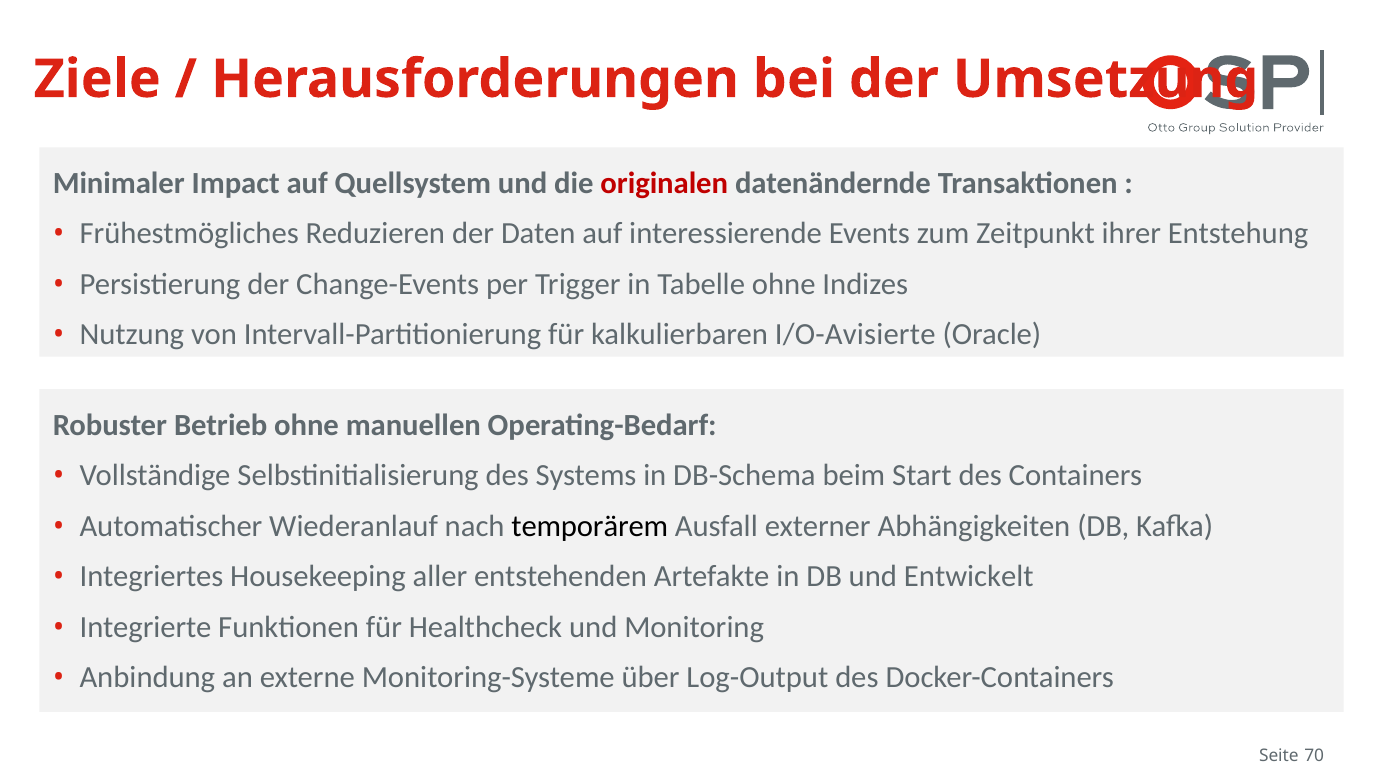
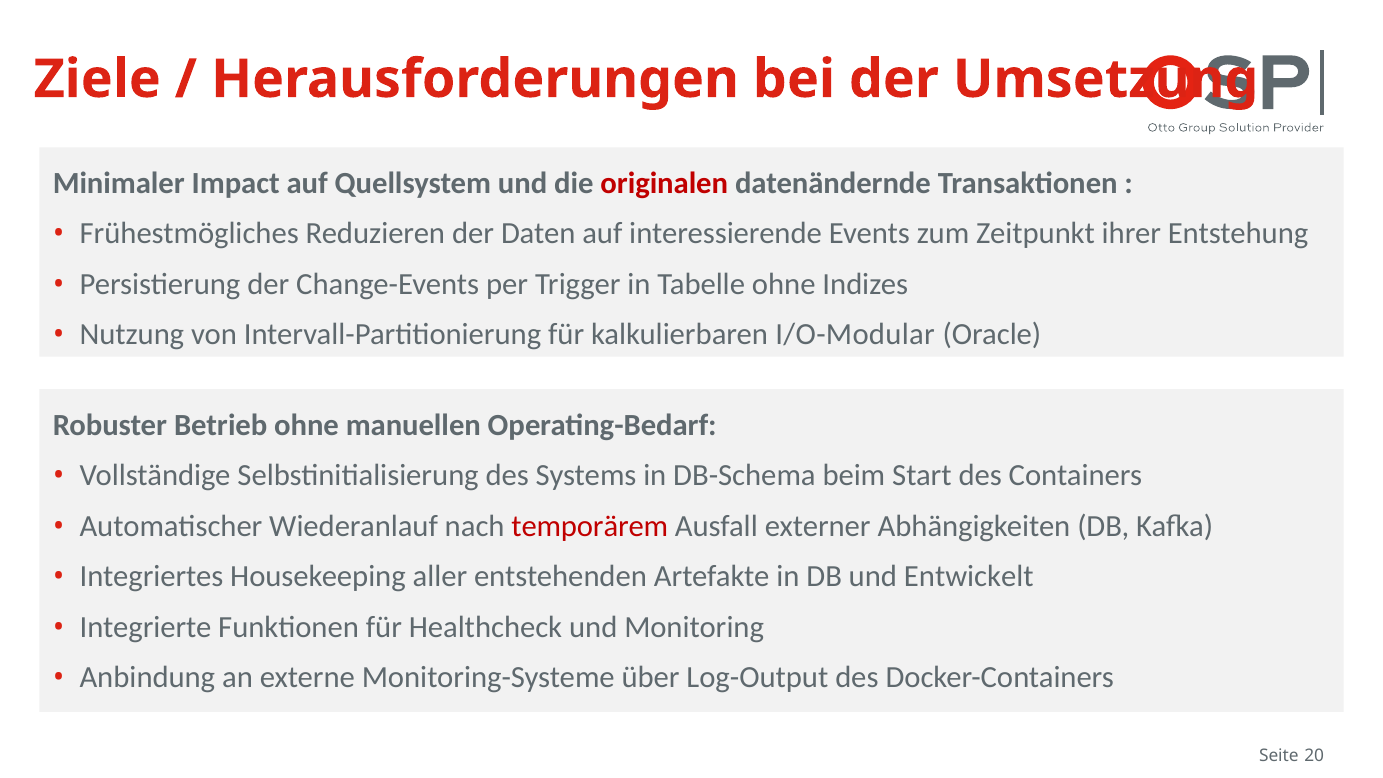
I/O-Avisierte: I/O-Avisierte -> I/O-Modular (855, 335)
temporärem colour: black -> red (590, 526)
70: 70 -> 20 (1314, 756)
